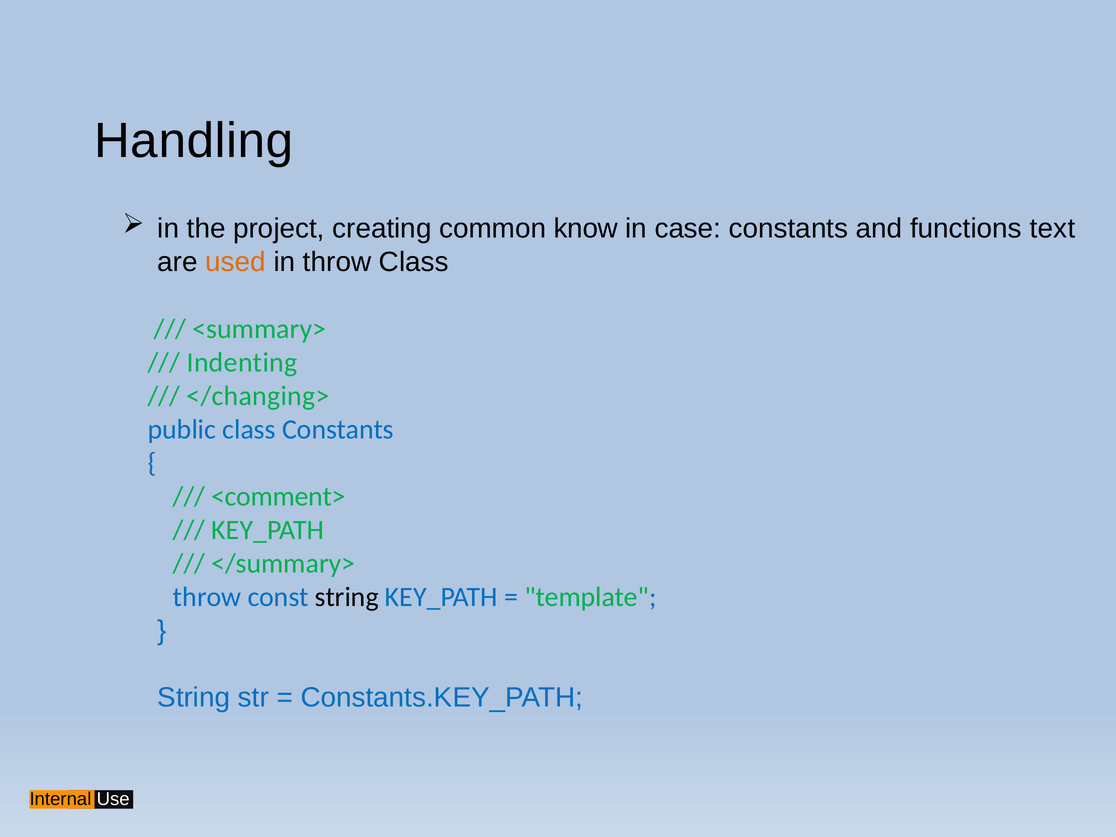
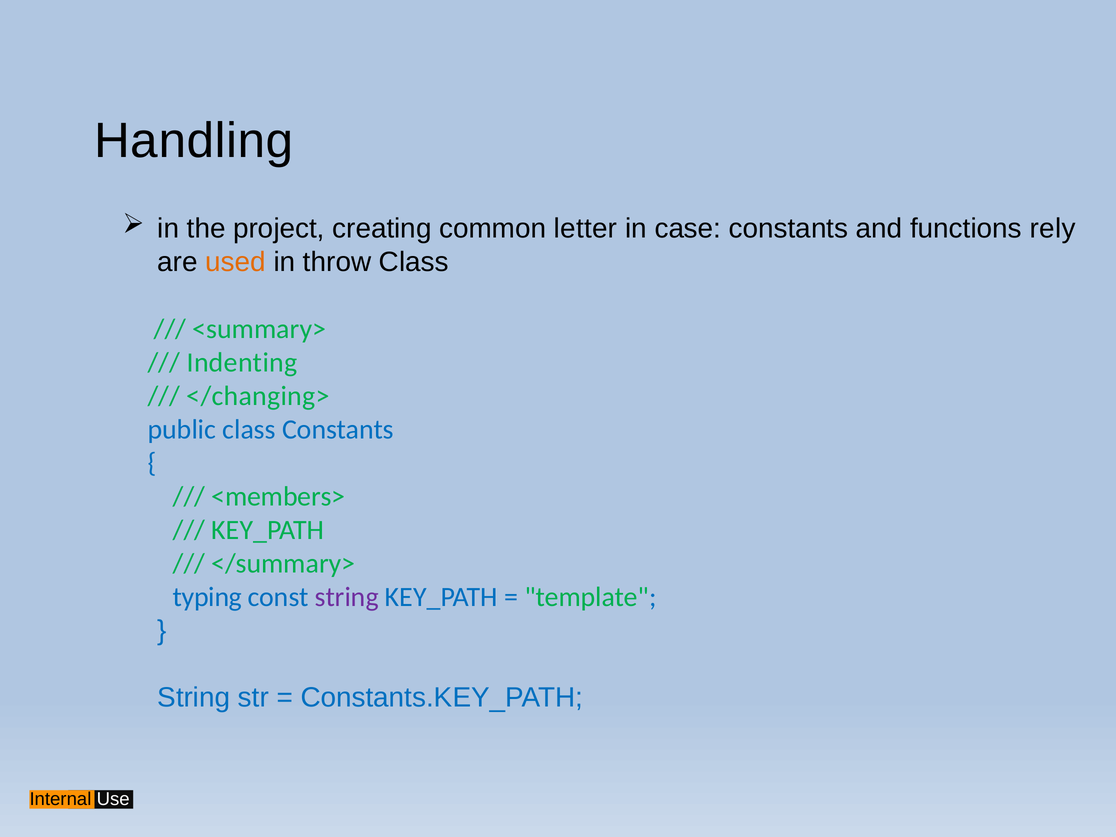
know: know -> letter (586, 229)
text: text -> rely (1053, 229)
<comment>: <comment> -> <members> (278, 497)
throw: throw -> typing (207, 597)
string colour: black -> purple (347, 597)
